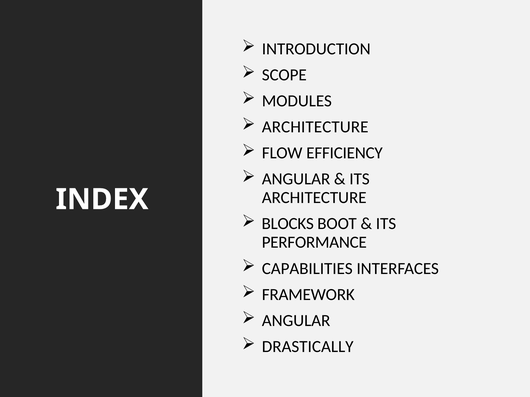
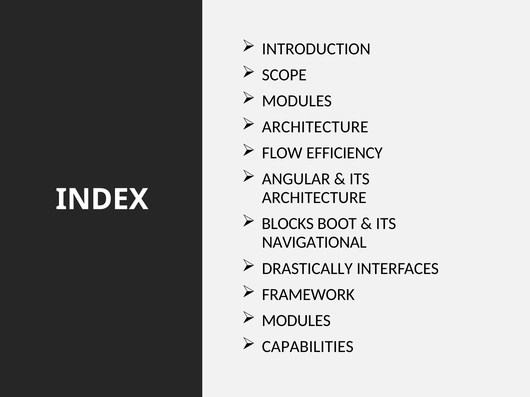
PERFORMANCE: PERFORMANCE -> NAVIGATIONAL (314, 243)
CAPABILITIES: CAPABILITIES -> DRASTICALLY (307, 269)
ANGULAR: ANGULAR -> MODULES (296, 321)
DRASTICALLY: DRASTICALLY -> CAPABILITIES (308, 347)
